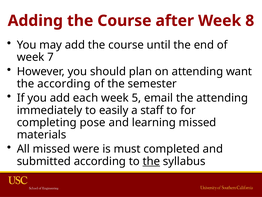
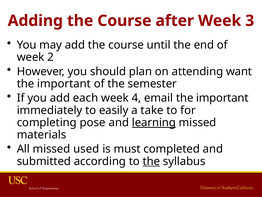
8: 8 -> 3 (250, 21)
7: 7 -> 2 (51, 57)
according: according -> important (64, 84)
5: 5 -> 4 (136, 98)
email the attending: attending -> important (222, 98)
staff: staff -> take (152, 110)
learning underline: none -> present (154, 122)
were: were -> used (86, 149)
